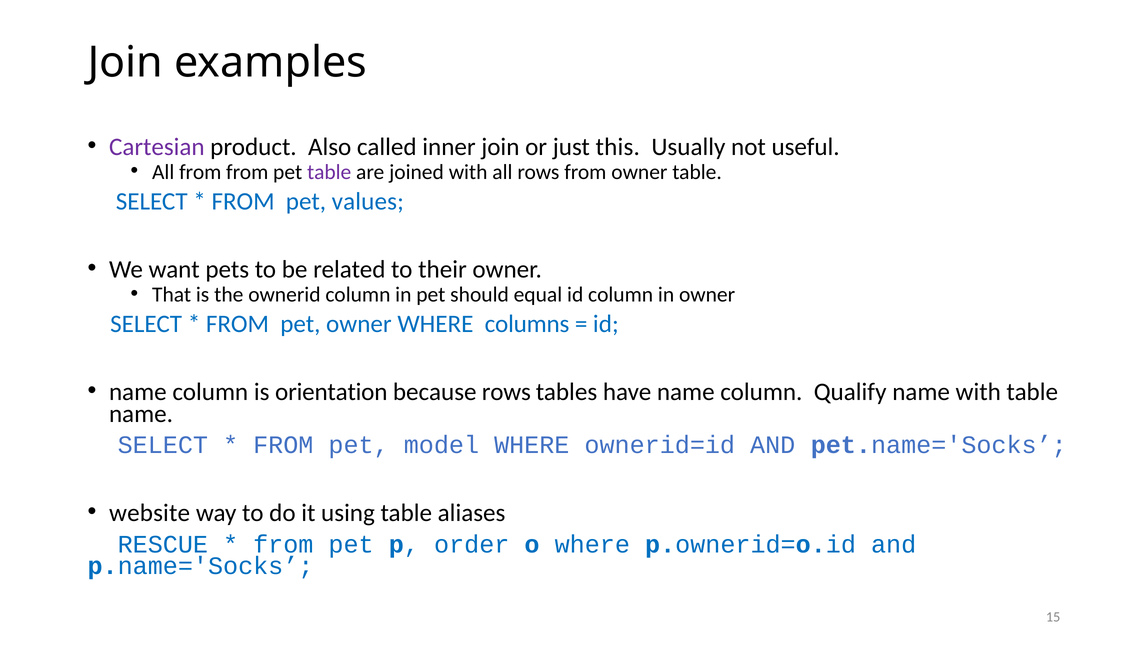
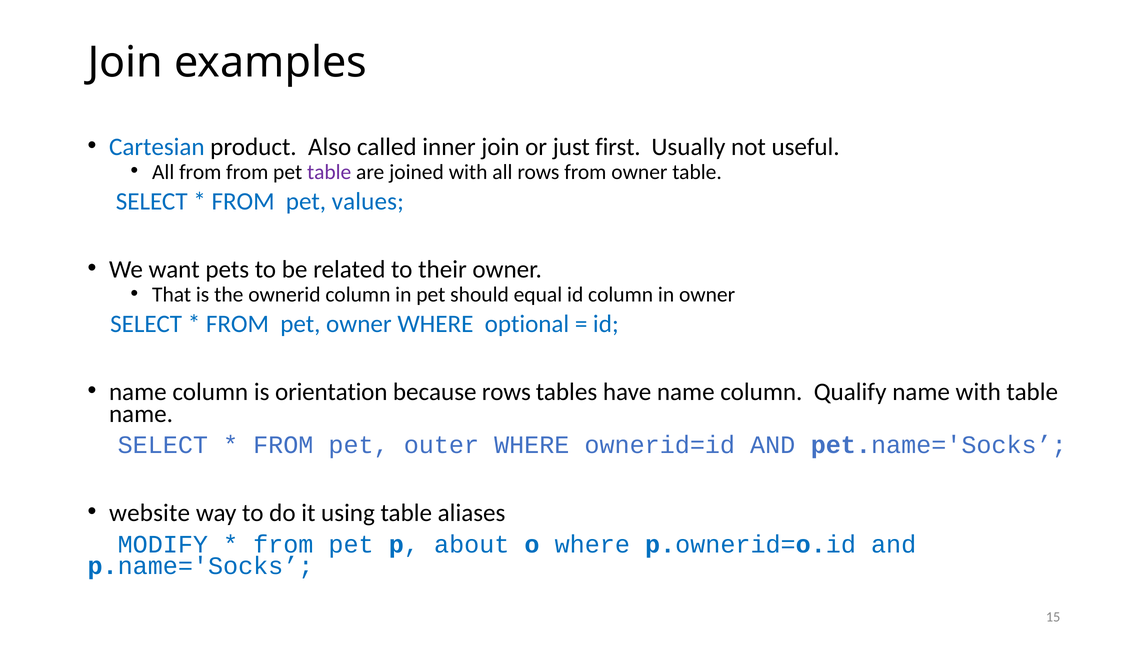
Cartesian colour: purple -> blue (157, 147)
this: this -> first (618, 147)
columns: columns -> optional (527, 324)
model: model -> outer (441, 445)
RESCUE: RESCUE -> MODIFY (163, 544)
order: order -> about (472, 544)
